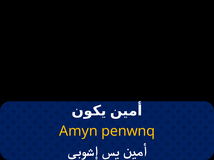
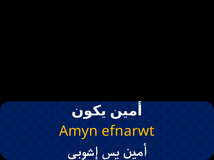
penwnq: penwnq -> efnarwt (128, 132)
